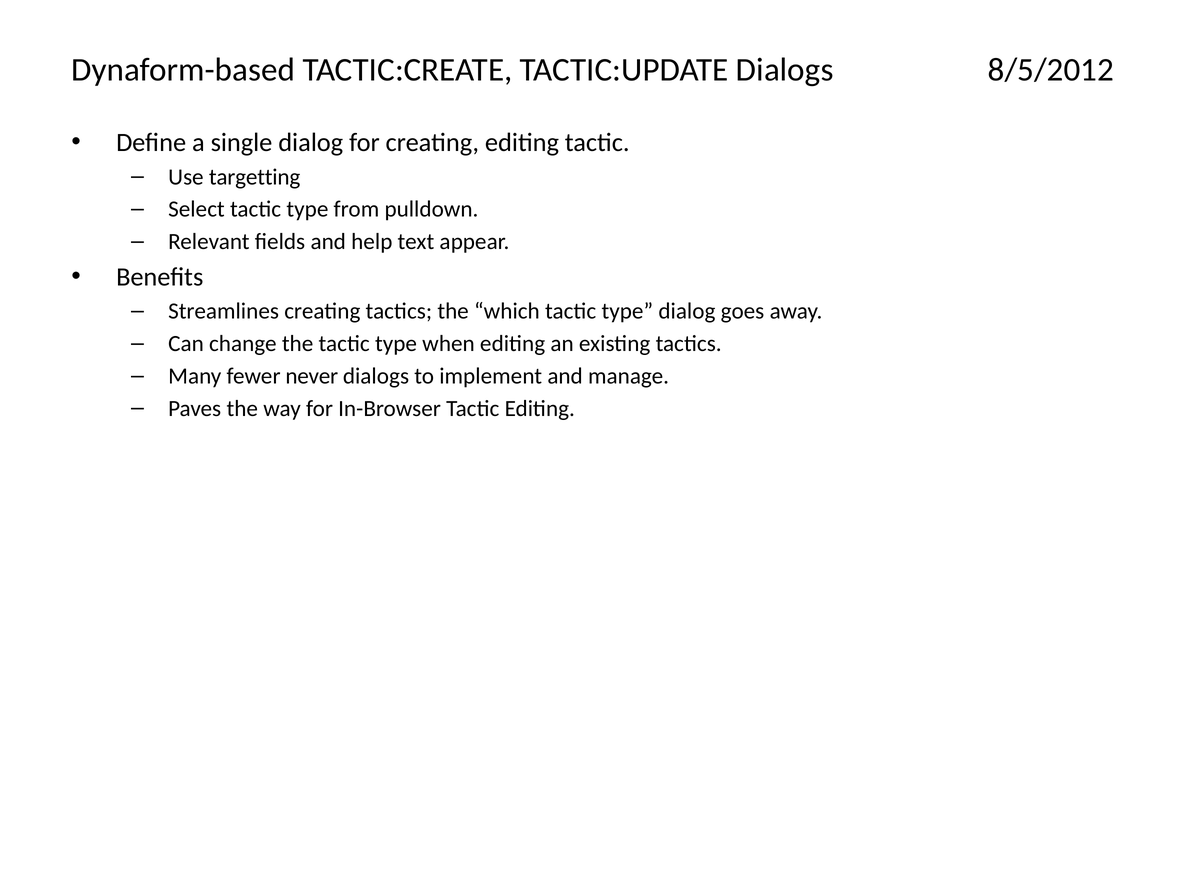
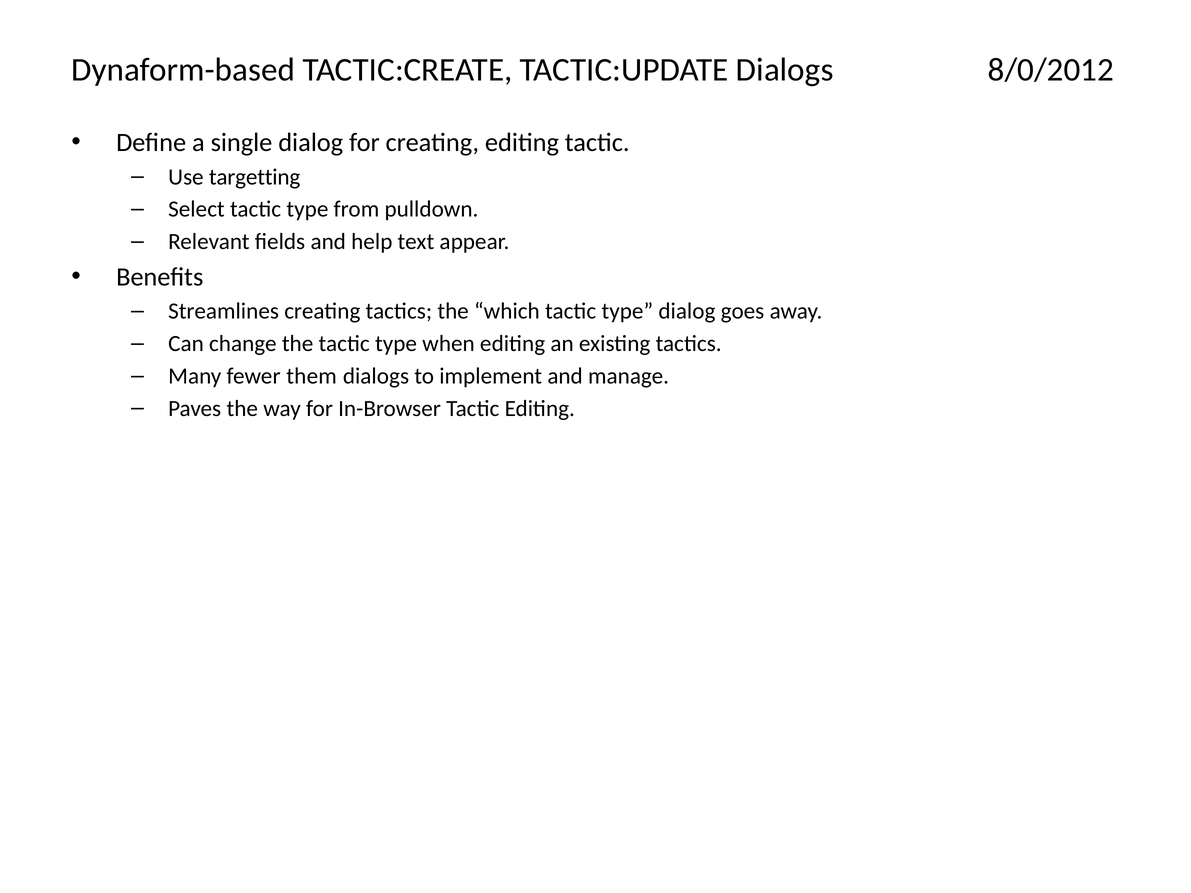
8/5/2012: 8/5/2012 -> 8/0/2012 (1051, 70)
never: never -> them (312, 376)
